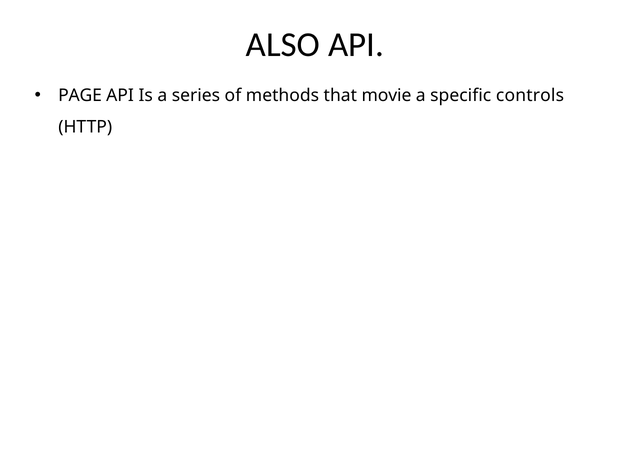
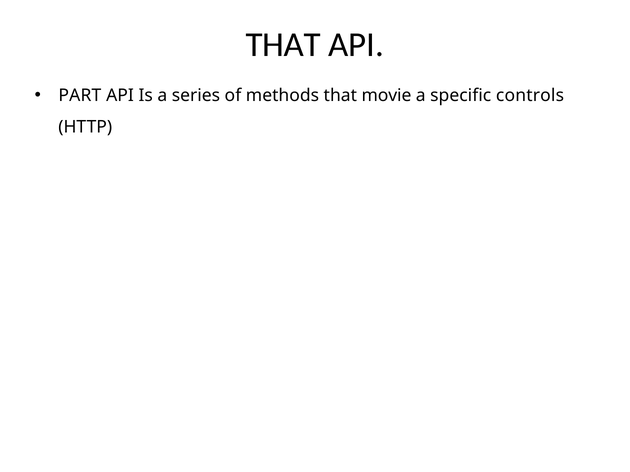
ALSO: ALSO -> THAT (283, 45)
PAGE: PAGE -> PART (80, 96)
